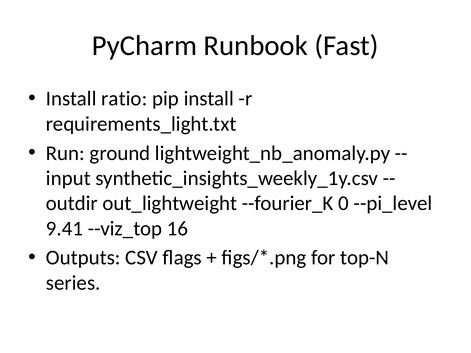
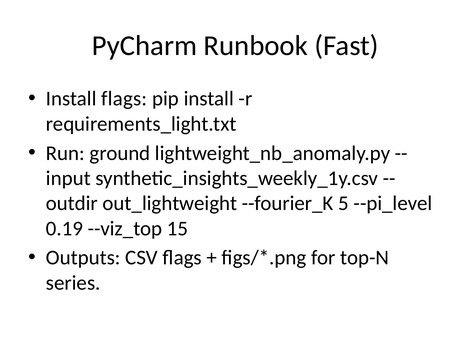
Install ratio: ratio -> flags (124, 99)
0: 0 -> 5 (344, 204)
9.41: 9.41 -> 0.19 (64, 229)
16: 16 -> 15 (178, 229)
